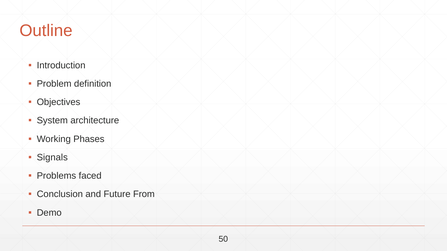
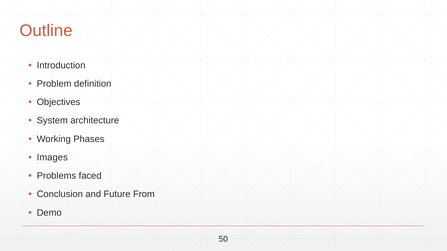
Signals: Signals -> Images (52, 158)
